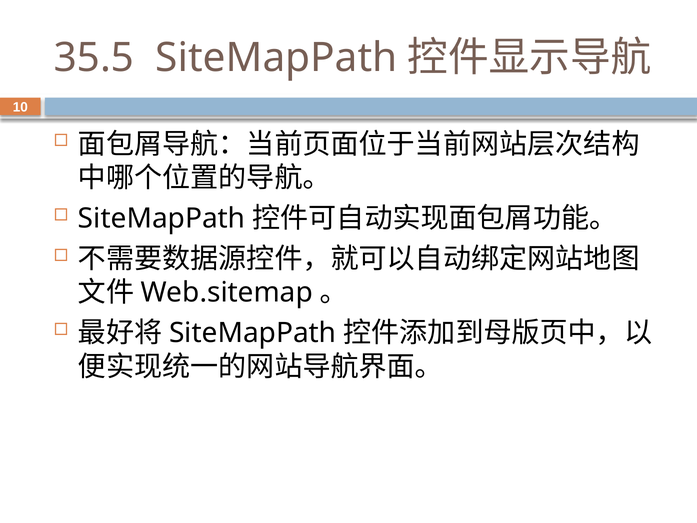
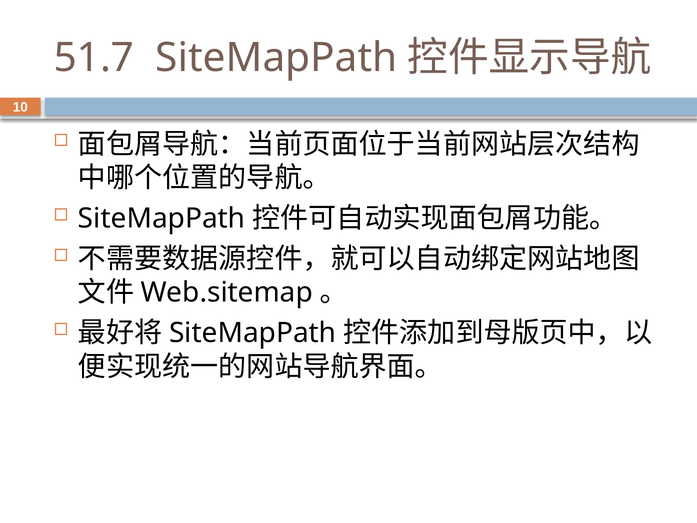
35.5: 35.5 -> 51.7 (94, 58)
